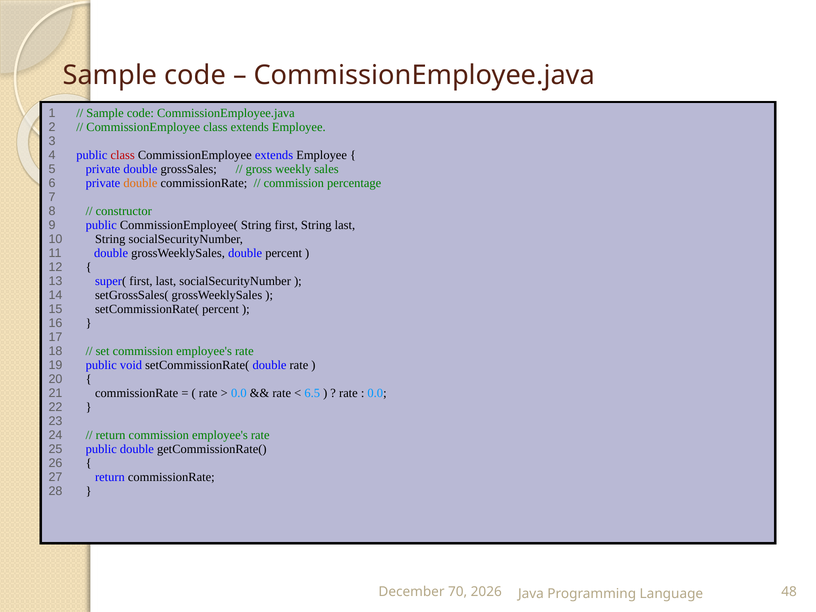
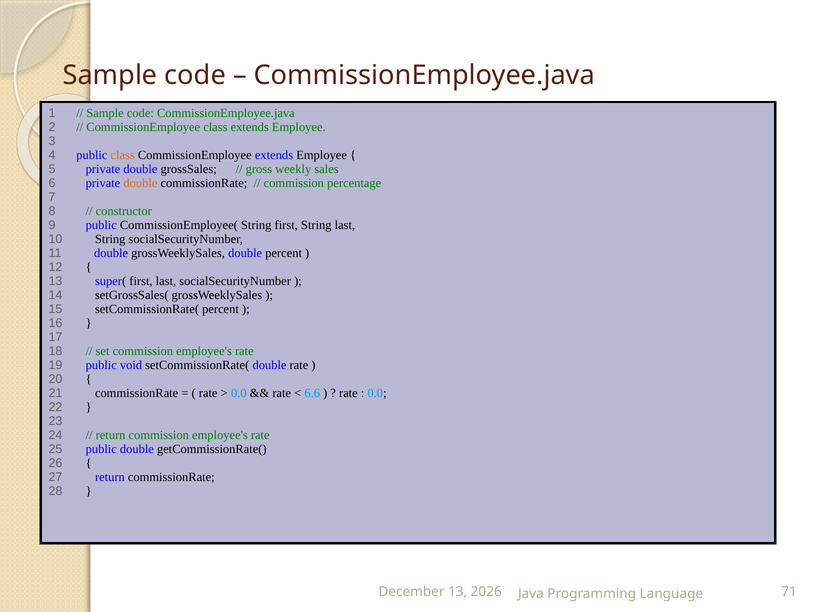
class colour: red -> orange (123, 155)
6.5: 6.5 -> 6.6 (312, 393)
70: 70 -> 13 (458, 592)
48: 48 -> 71 (789, 592)
